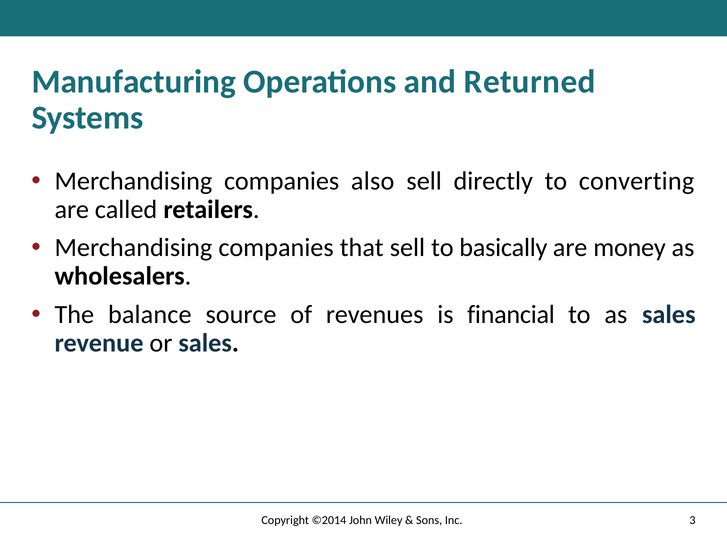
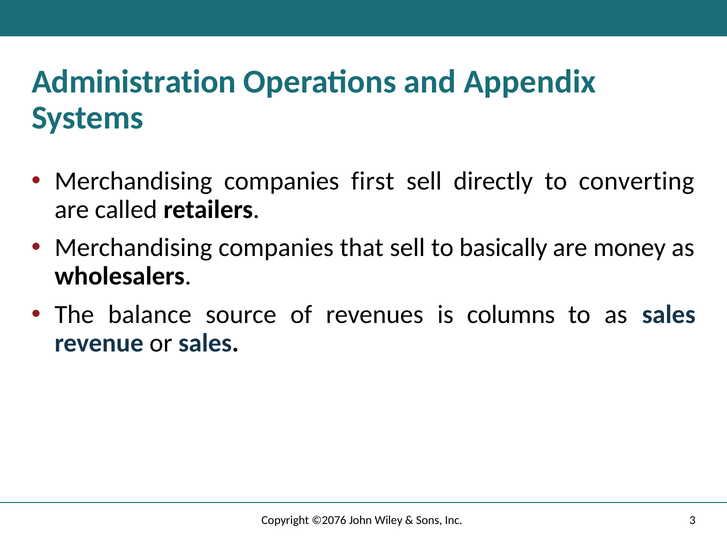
Manufacturing: Manufacturing -> Administration (134, 82)
Returned: Returned -> Appendix (530, 82)
also: also -> first (373, 181)
financial: financial -> columns (511, 315)
©2014: ©2014 -> ©2076 (329, 521)
